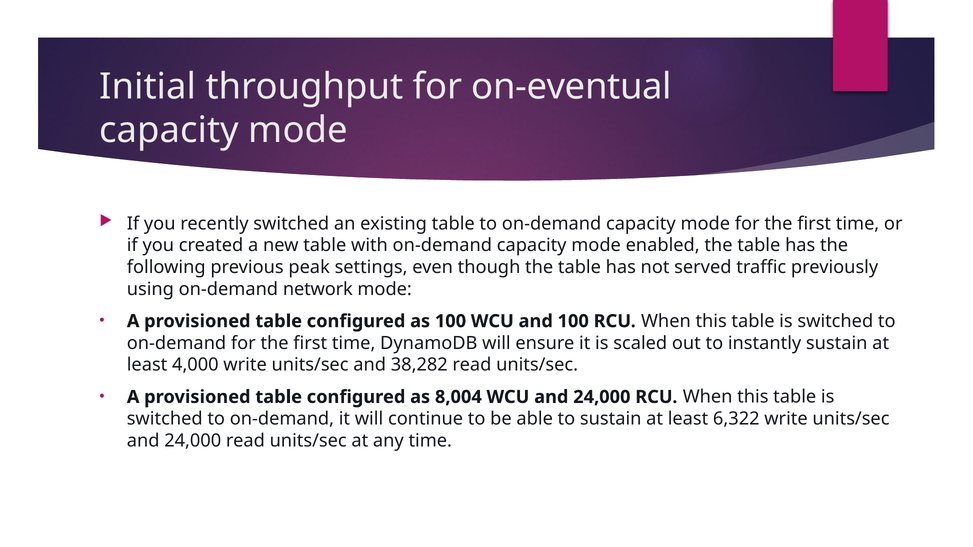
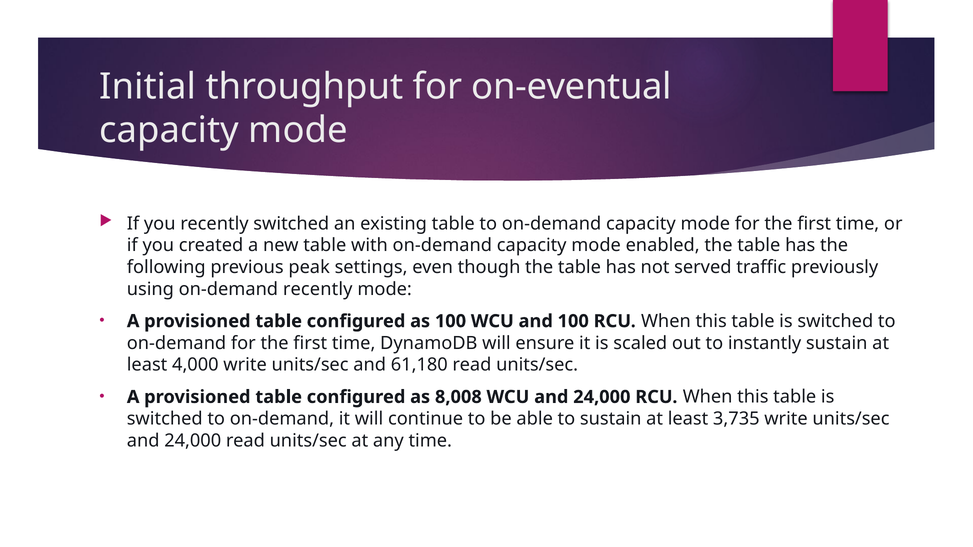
on-demand network: network -> recently (318, 289)
38,282: 38,282 -> 61,180 (419, 365)
8,004: 8,004 -> 8,008 (458, 397)
6,322: 6,322 -> 3,735 (736, 419)
